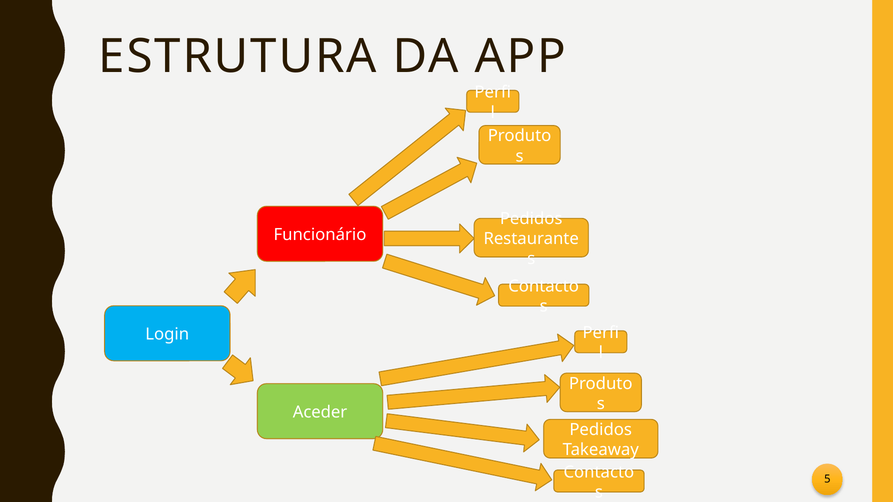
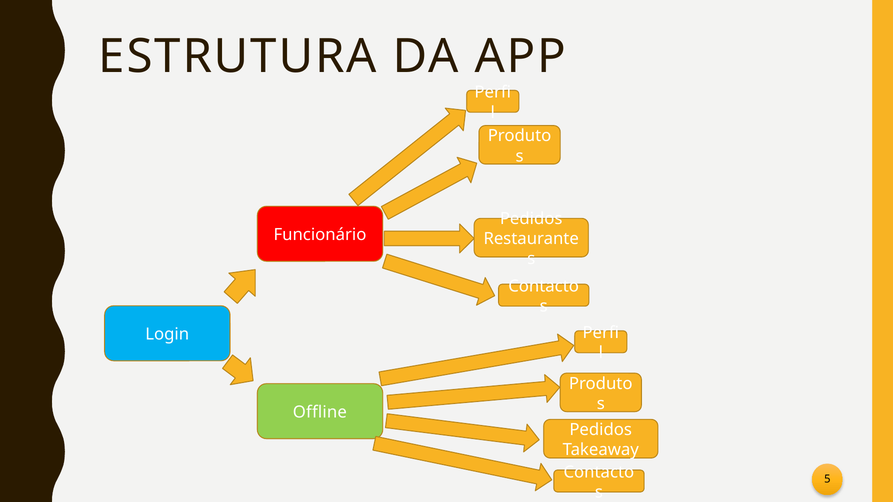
Aceder: Aceder -> Offline (320, 413)
